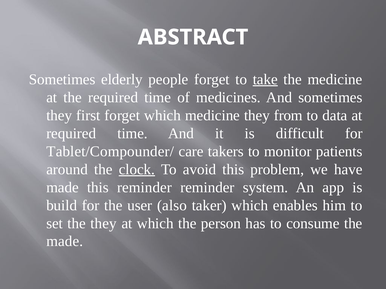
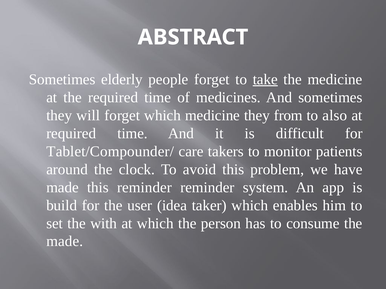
first: first -> will (88, 116)
data: data -> also (335, 116)
clock underline: present -> none (137, 170)
also: also -> idea (172, 206)
the they: they -> with (104, 224)
